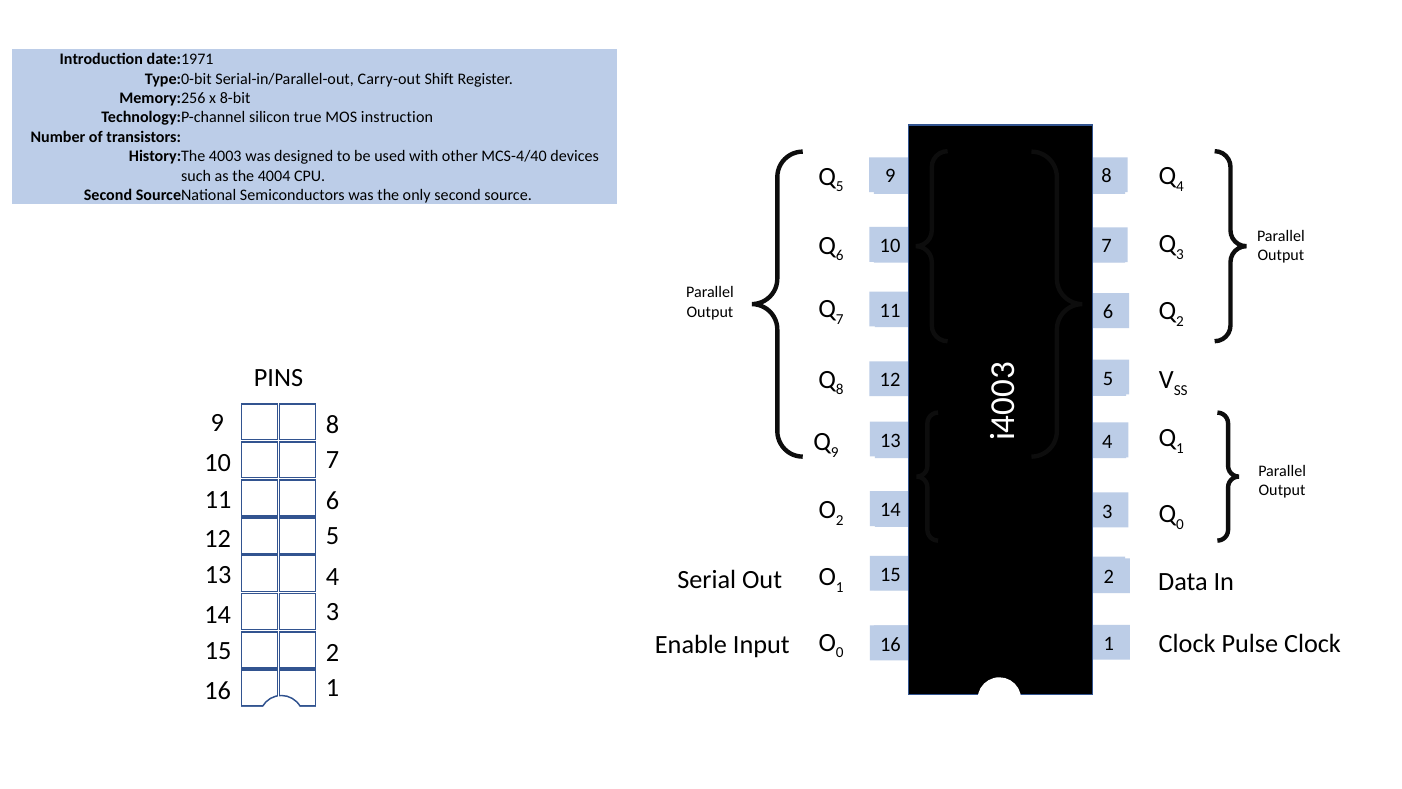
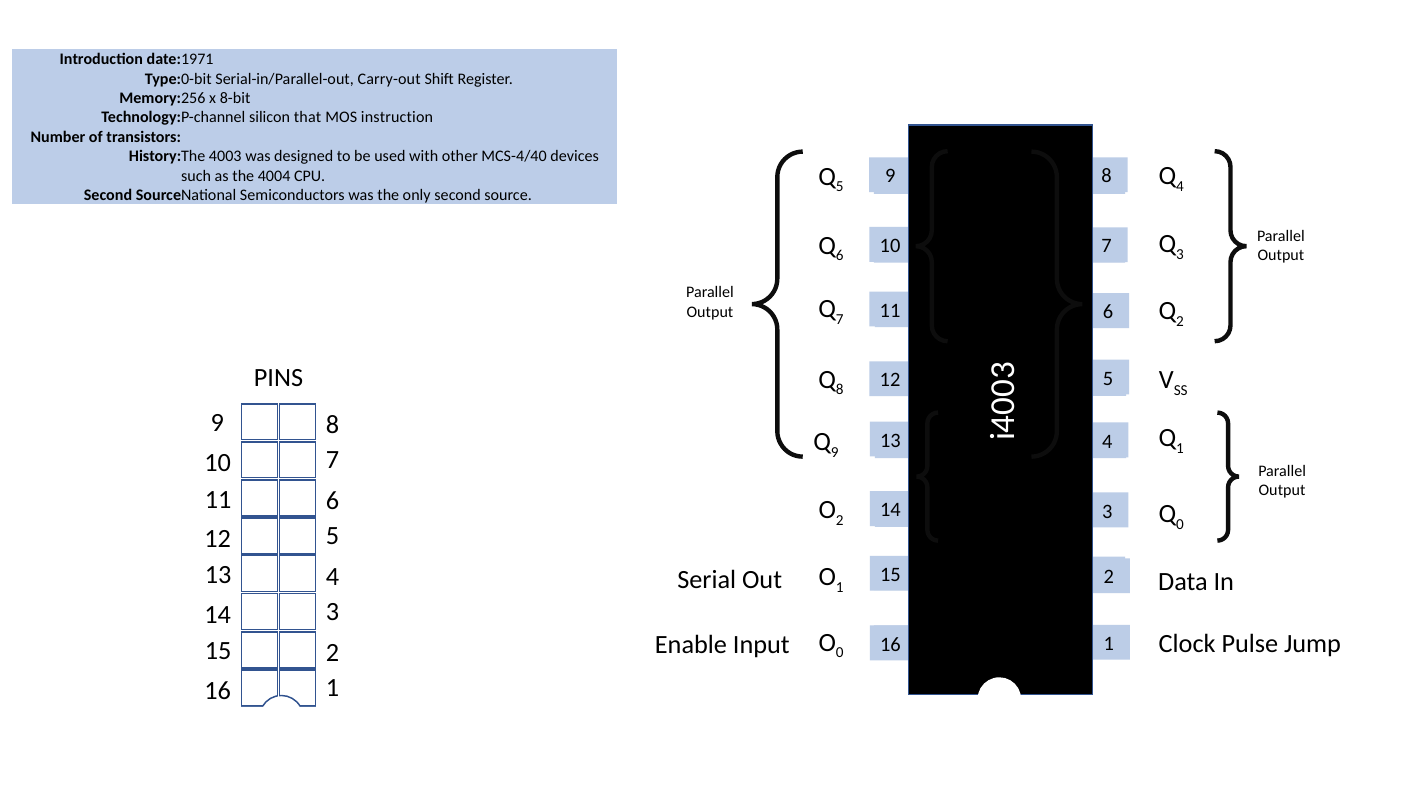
true: true -> that (308, 118)
Pulse Clock: Clock -> Jump (1312, 644)
